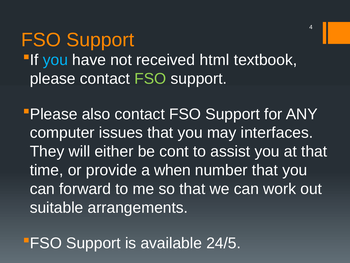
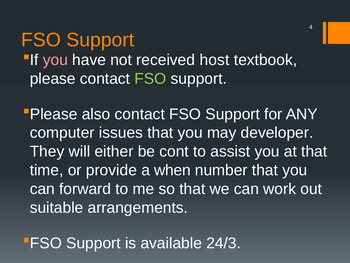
you colour: light blue -> pink (55, 60)
html: html -> host (214, 60)
interfaces: interfaces -> developer (277, 133)
24/5: 24/5 -> 24/3 (224, 243)
